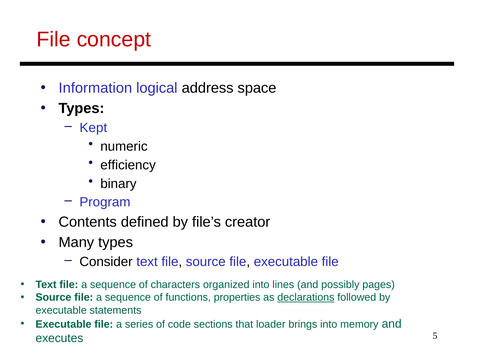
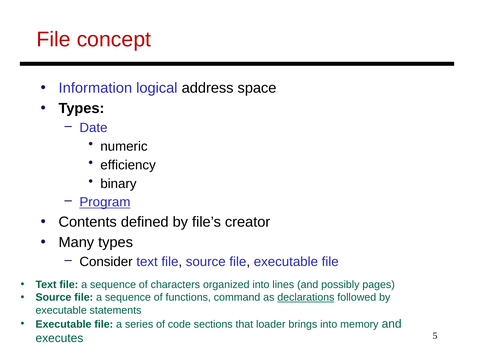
Kept: Kept -> Date (93, 128)
Program underline: none -> present (105, 202)
properties: properties -> command (237, 297)
